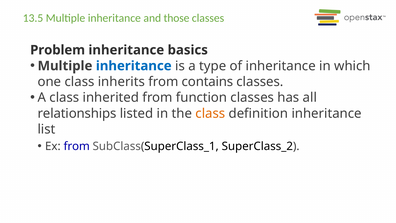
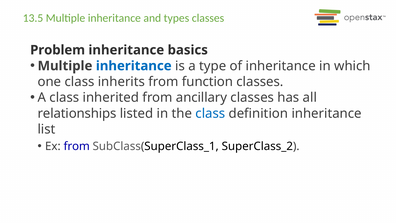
those: those -> types (176, 18)
contains: contains -> function (207, 82)
function: function -> ancillary (202, 98)
class colour: orange -> blue (210, 113)
